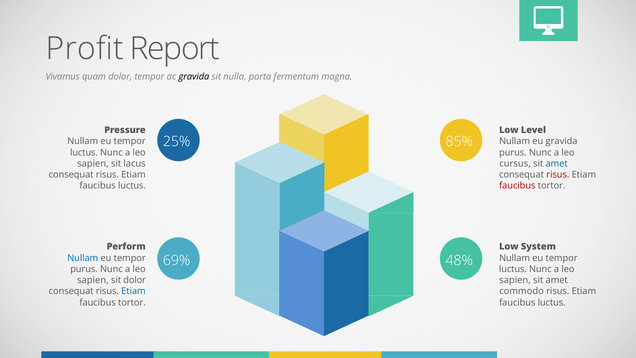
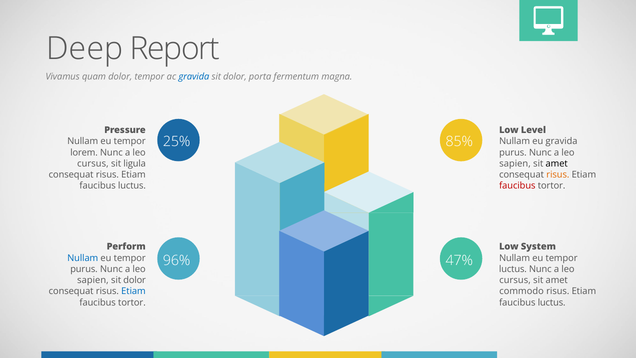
Profit: Profit -> Deep (85, 49)
gravida colour: black -> blue (194, 77)
nulla: nulla -> dolor (235, 77)
luctus: luctus -> lorem (84, 152)
sapien: sapien -> cursus (93, 164)
lacus: lacus -> ligula (135, 164)
cursus: cursus -> sapien (515, 164)
amet colour: blue -> black (557, 164)
risus colour: red -> orange (558, 175)
69%: 69% -> 96% (177, 260)
48%: 48% -> 47% (459, 260)
sapien: sapien -> cursus (515, 280)
